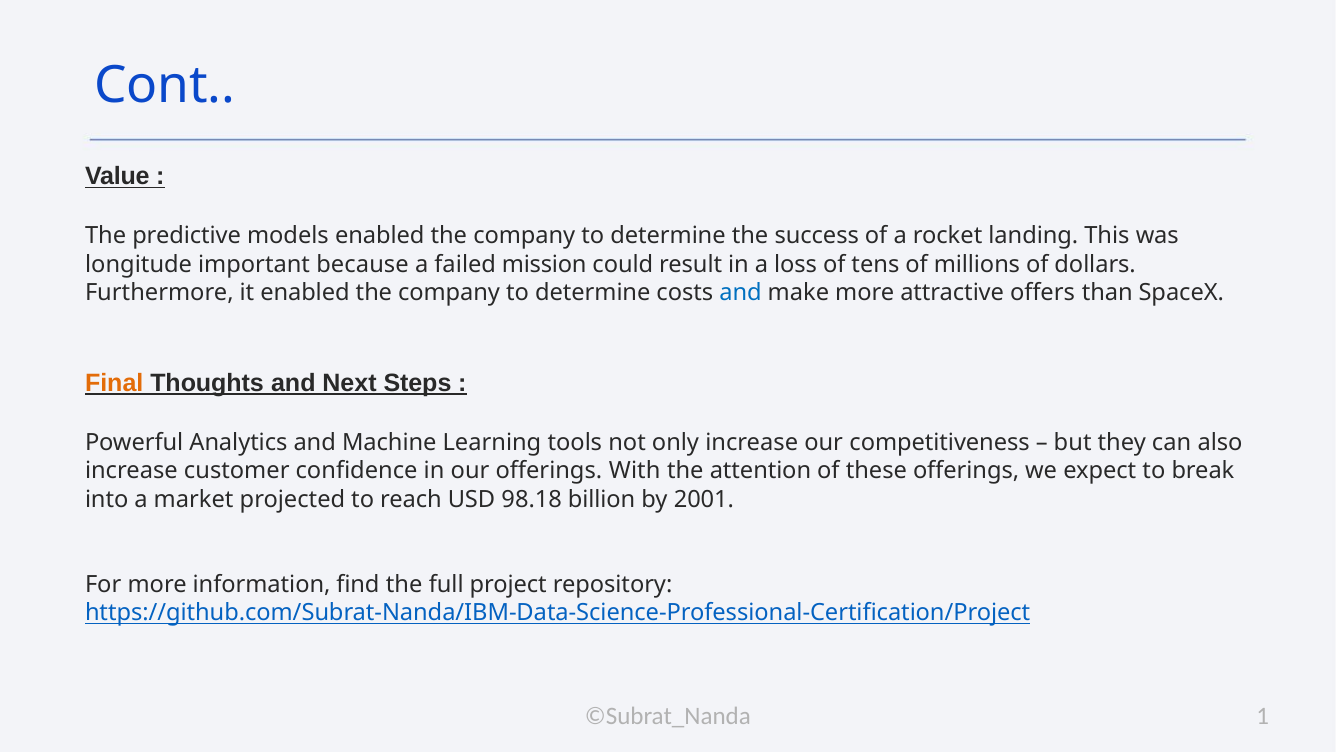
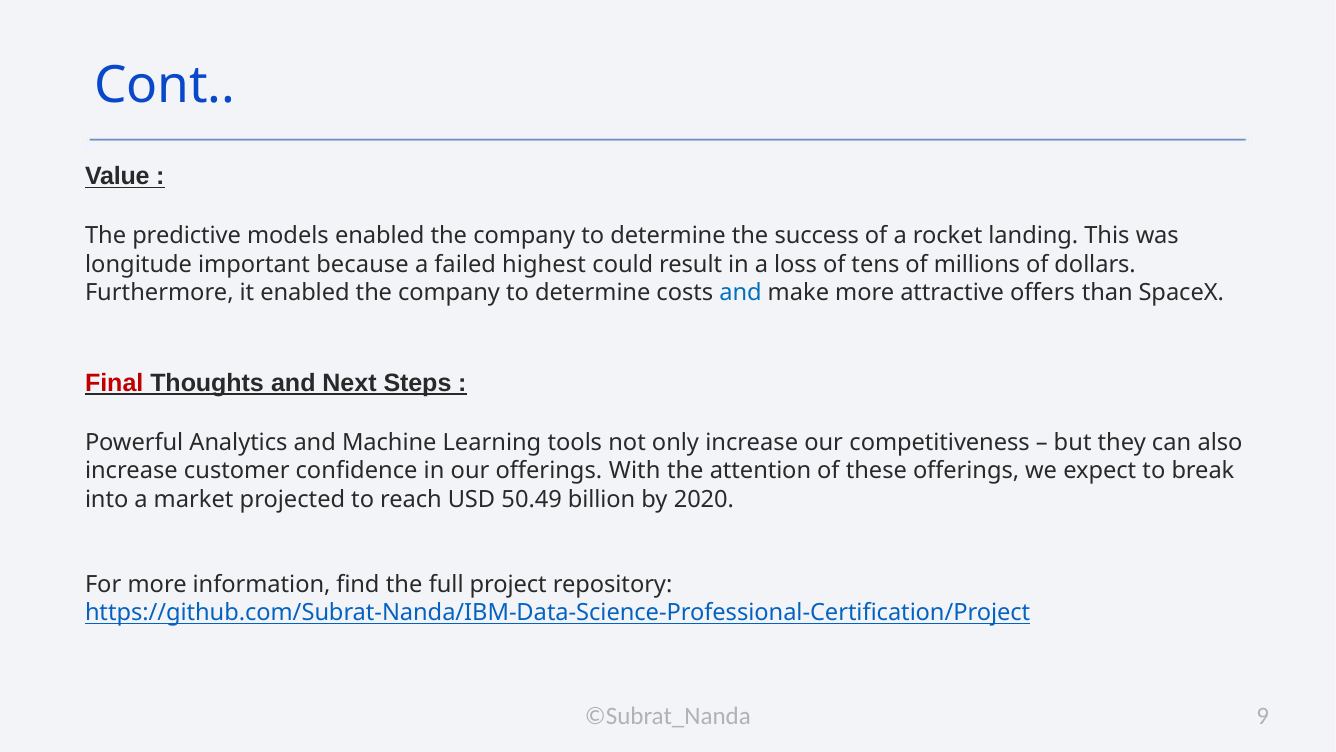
mission: mission -> highest (544, 264)
Final colour: orange -> red (114, 383)
98.18: 98.18 -> 50.49 (532, 499)
2001: 2001 -> 2020 (704, 499)
1: 1 -> 9 (1263, 716)
